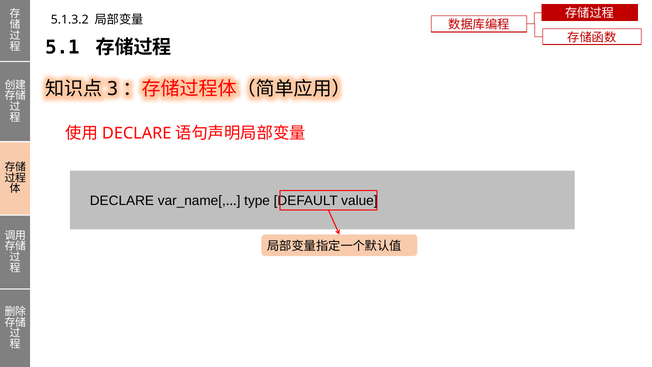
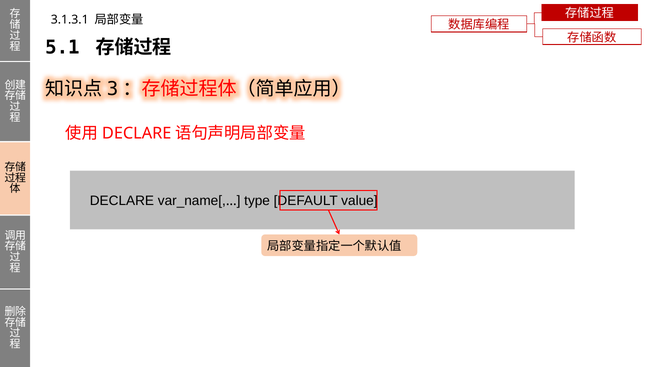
5.1.3.2: 5.1.3.2 -> 3.1.3.1 (70, 20)
